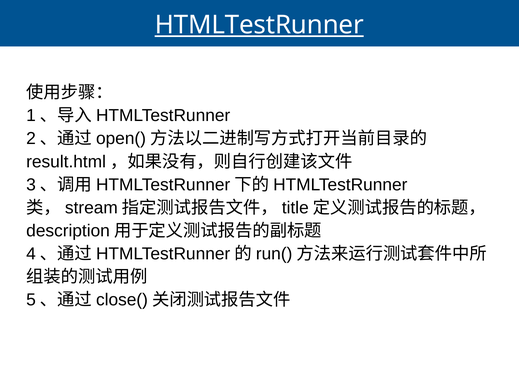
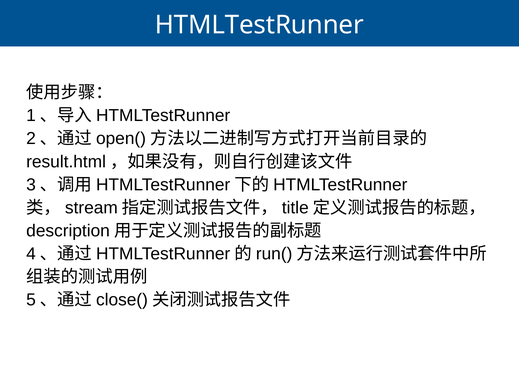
HTMLTestRunner underline: present -> none (259, 25)
